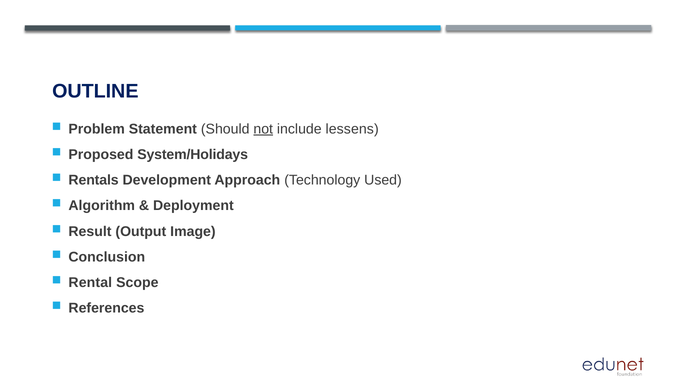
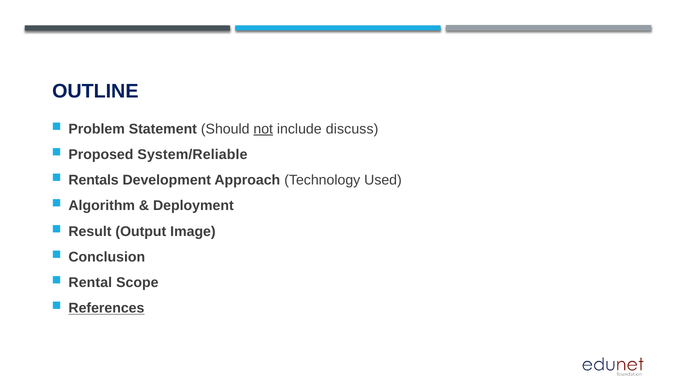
lessens: lessens -> discuss (352, 129)
System/Holidays: System/Holidays -> System/Reliable (192, 155)
References underline: none -> present (106, 308)
